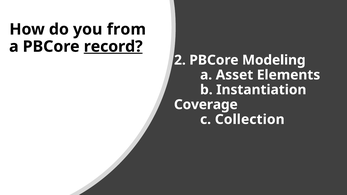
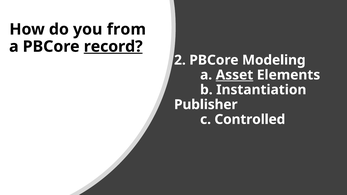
Asset underline: none -> present (234, 75)
Coverage: Coverage -> Publisher (206, 105)
Collection: Collection -> Controlled (250, 120)
